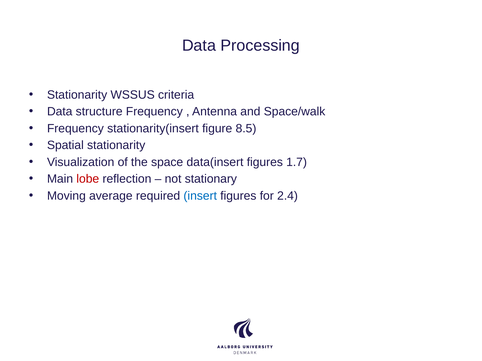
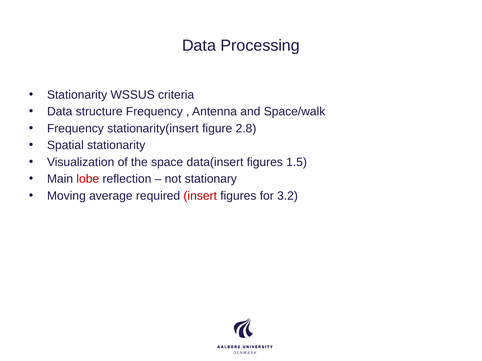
8.5: 8.5 -> 2.8 (246, 129)
1.7: 1.7 -> 1.5 (297, 162)
insert colour: blue -> red (200, 196)
2.4: 2.4 -> 3.2 (288, 196)
